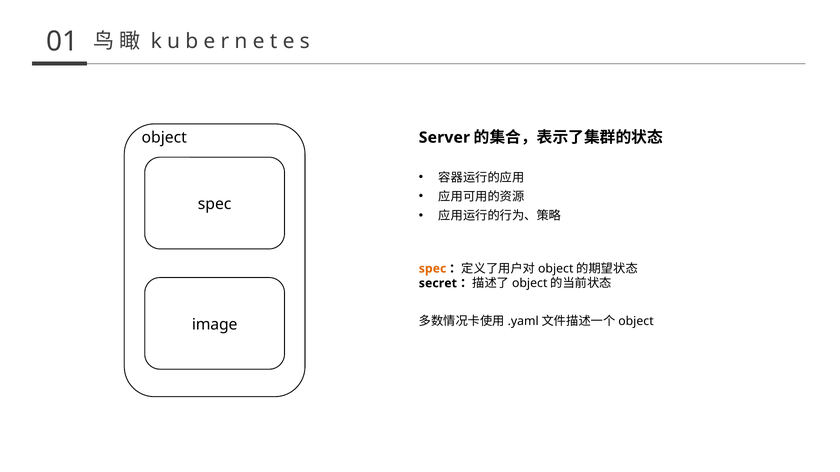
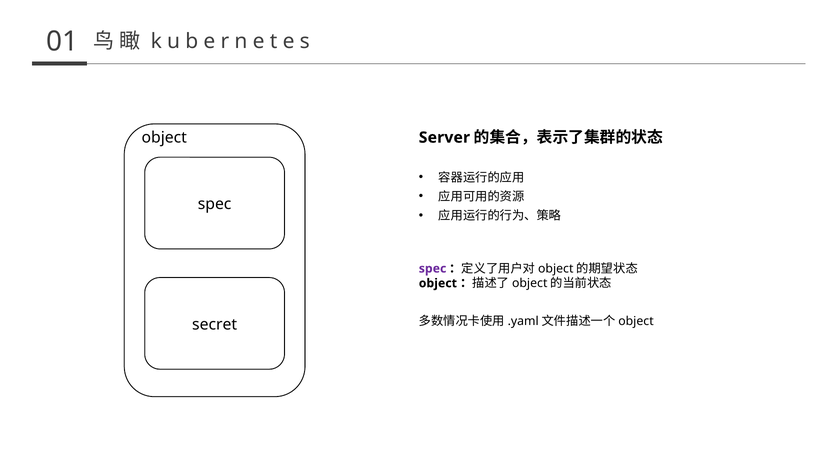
spec colour: orange -> purple (433, 269)
secret: secret -> object (438, 284)
image: image -> secret (215, 325)
